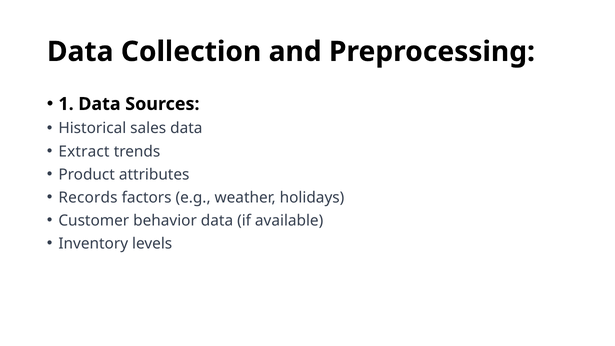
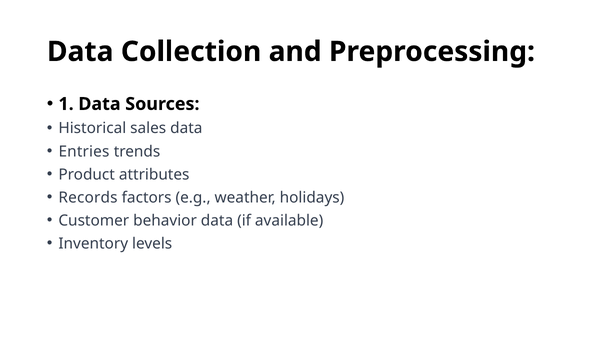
Extract: Extract -> Entries (84, 151)
